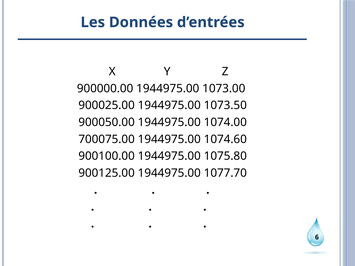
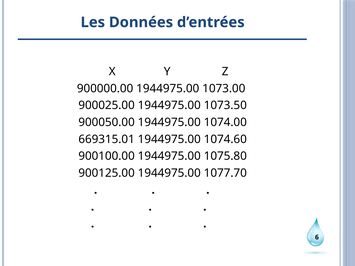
700075.00: 700075.00 -> 669315.01 (107, 139)
